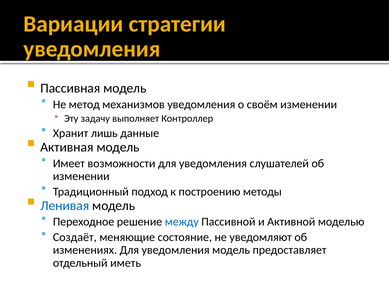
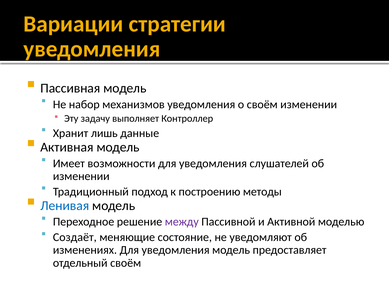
метод: метод -> набор (84, 105)
между colour: blue -> purple (182, 222)
отдельный иметь: иметь -> своём (126, 264)
